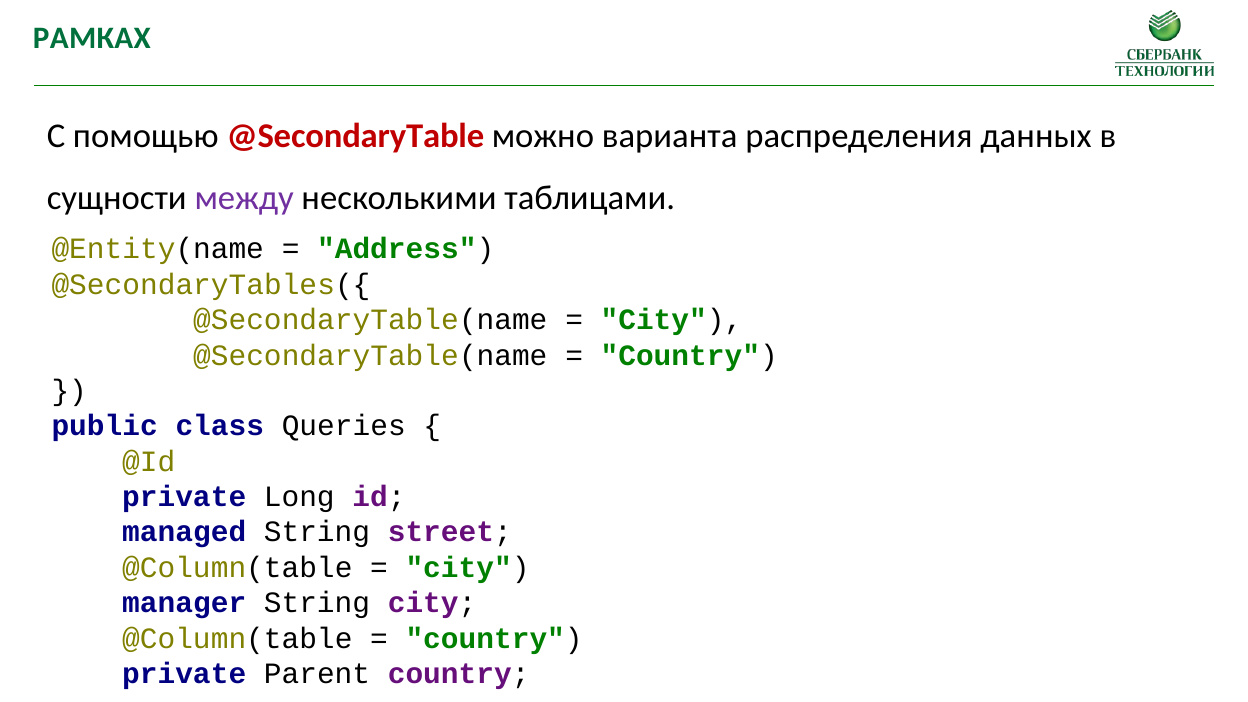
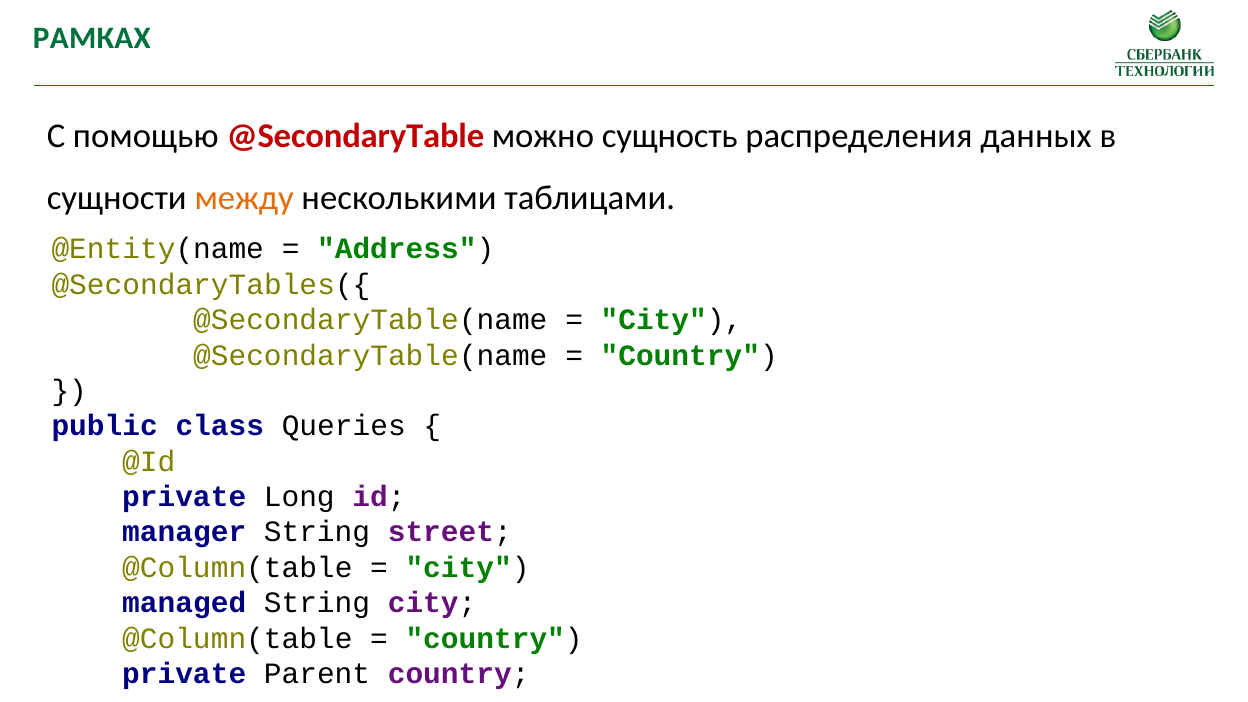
варианта: варианта -> сущность (670, 136)
между colour: purple -> orange (244, 198)
managed: managed -> manager (184, 532)
manager: manager -> managed (184, 603)
